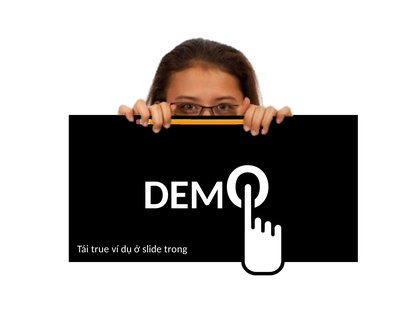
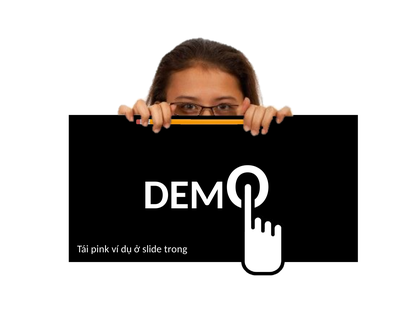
true: true -> pink (100, 250)
